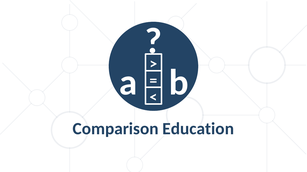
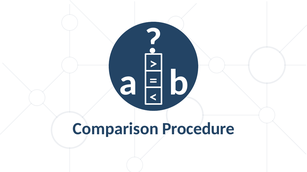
Education: Education -> Procedure (198, 129)
